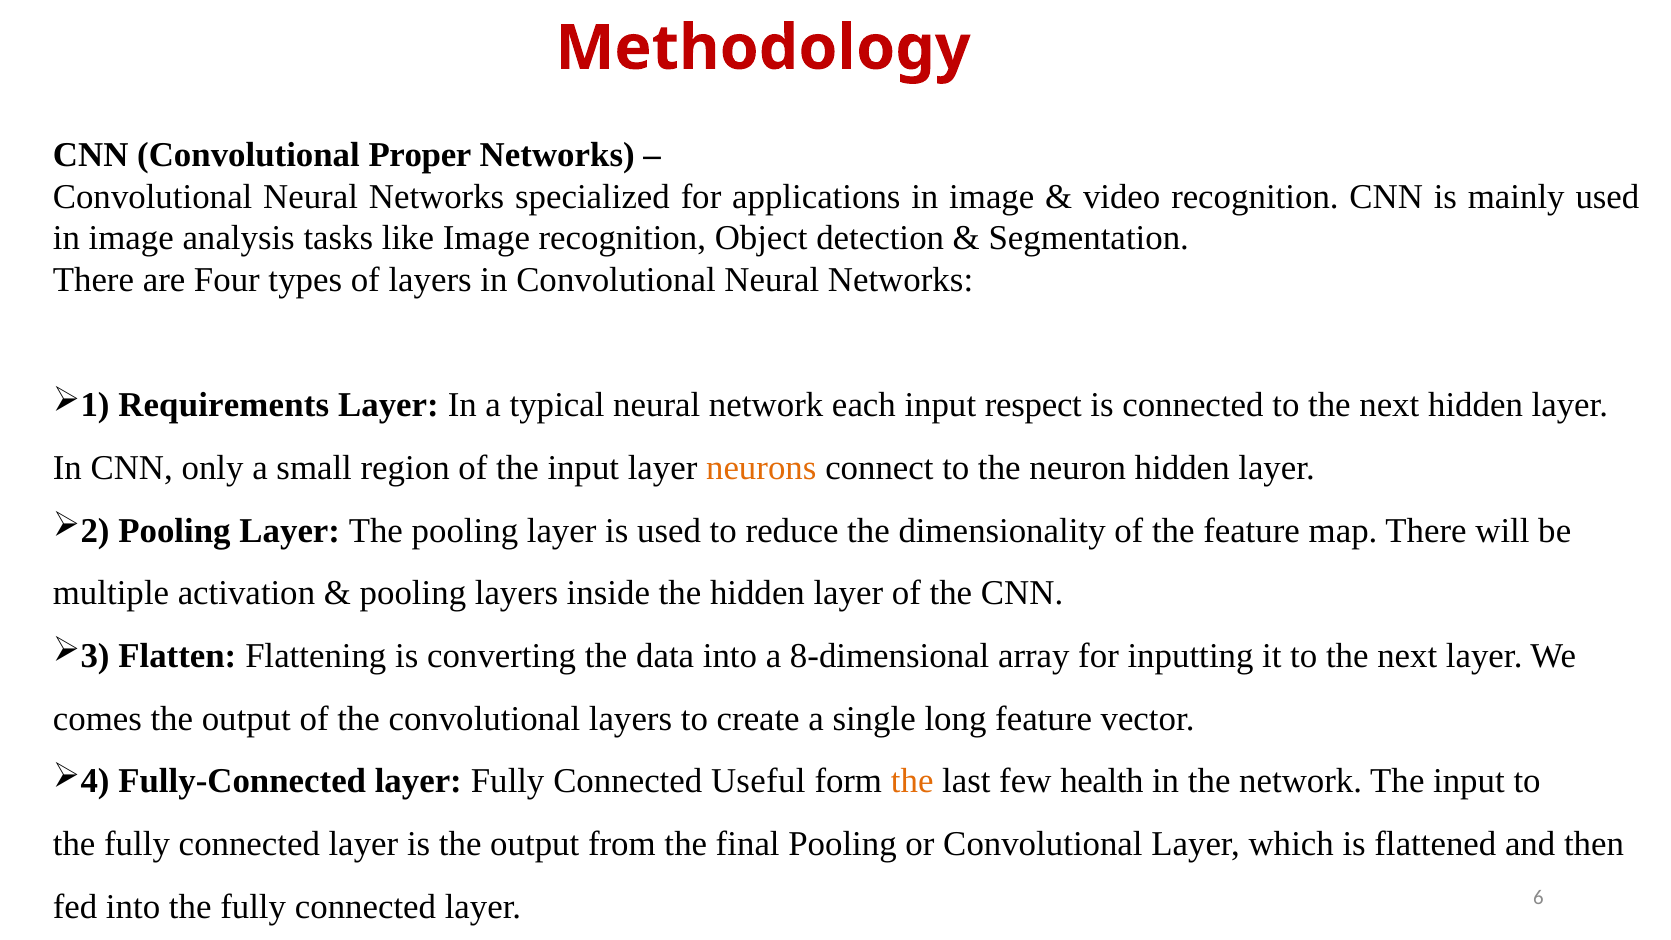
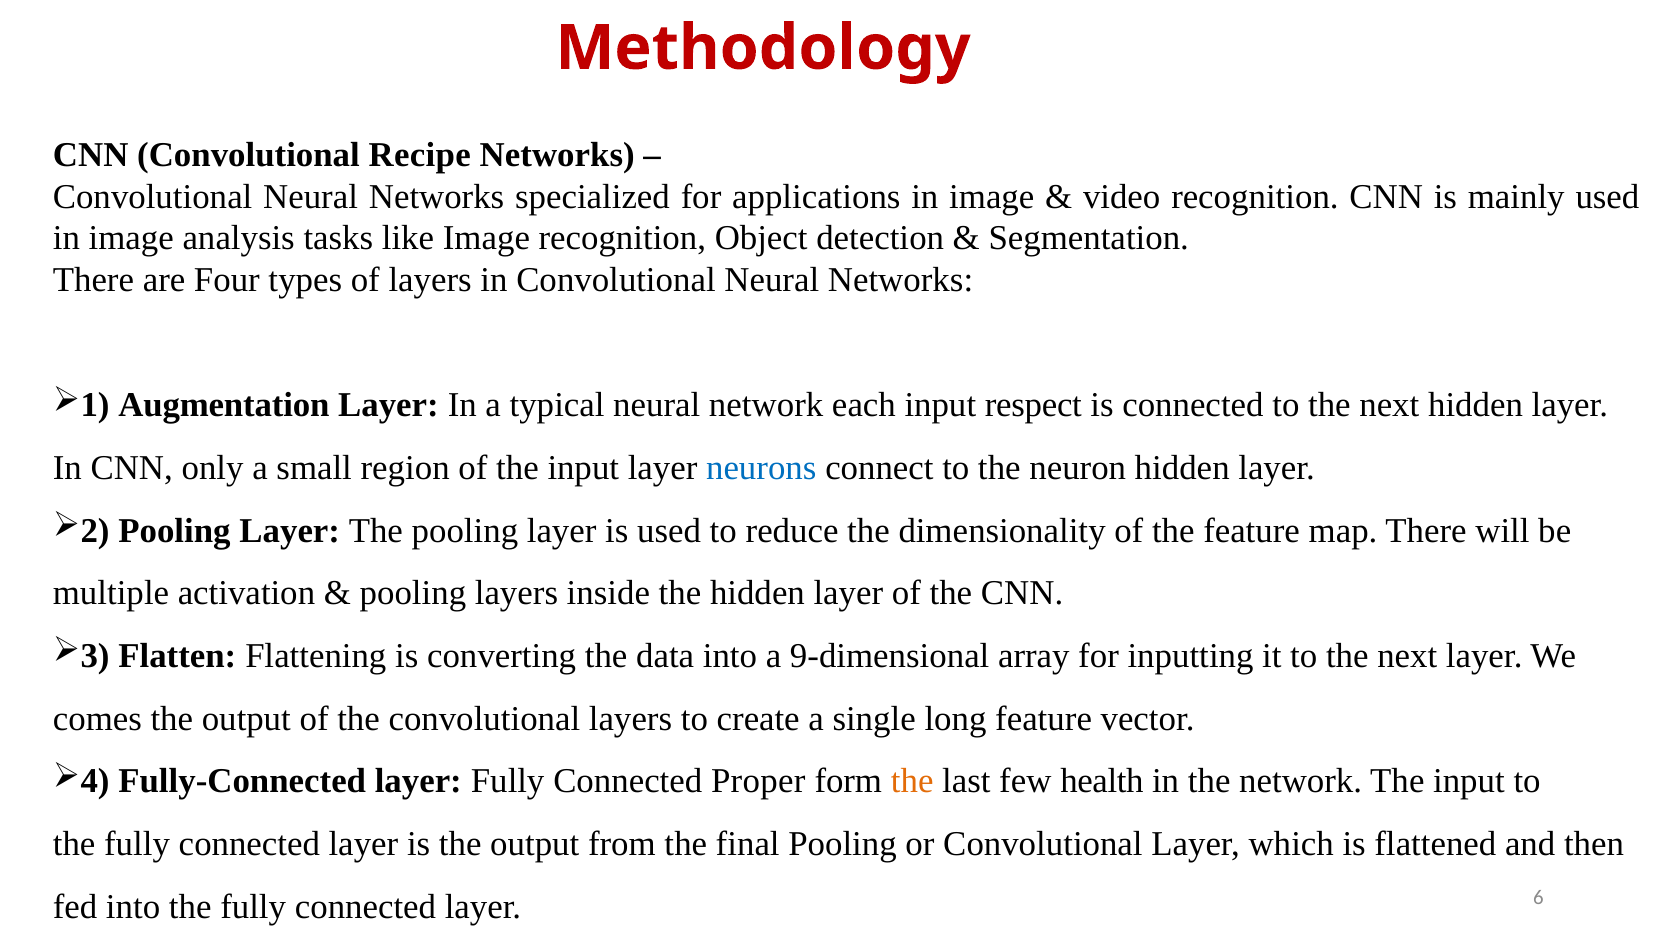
Proper: Proper -> Recipe (420, 155)
Requirements: Requirements -> Augmentation (224, 405)
neurons colour: orange -> blue (761, 468)
8-dimensional: 8-dimensional -> 9-dimensional (890, 656)
Useful: Useful -> Proper (758, 781)
